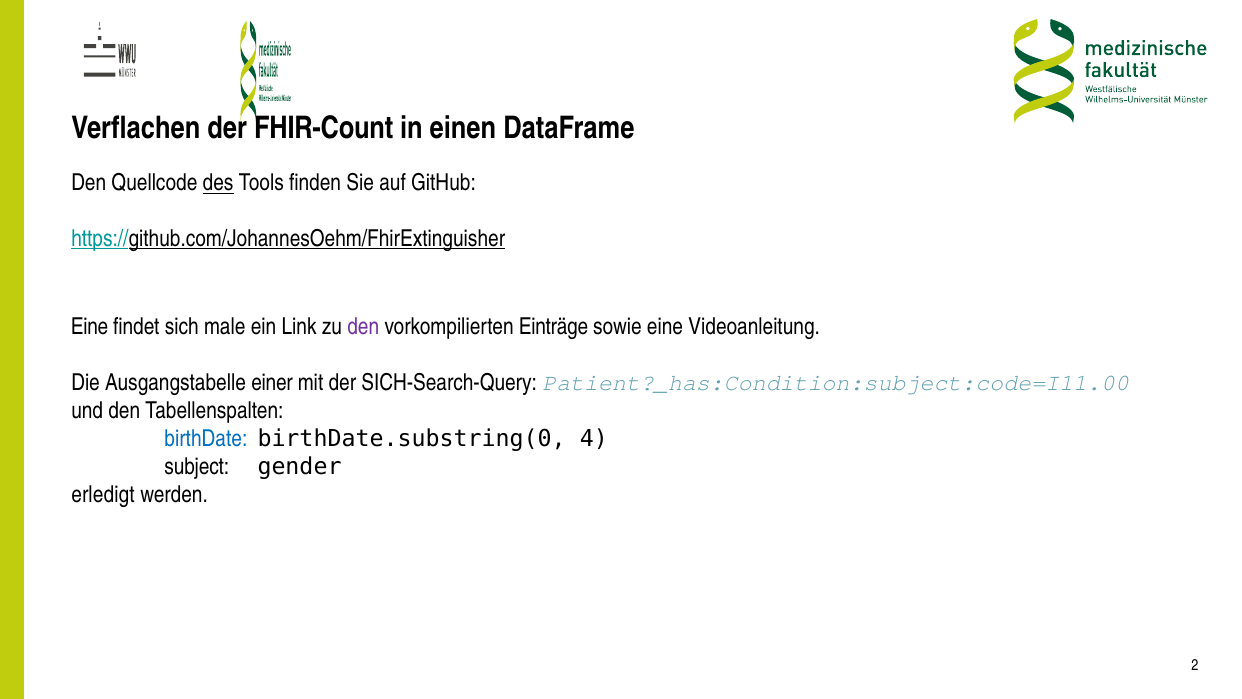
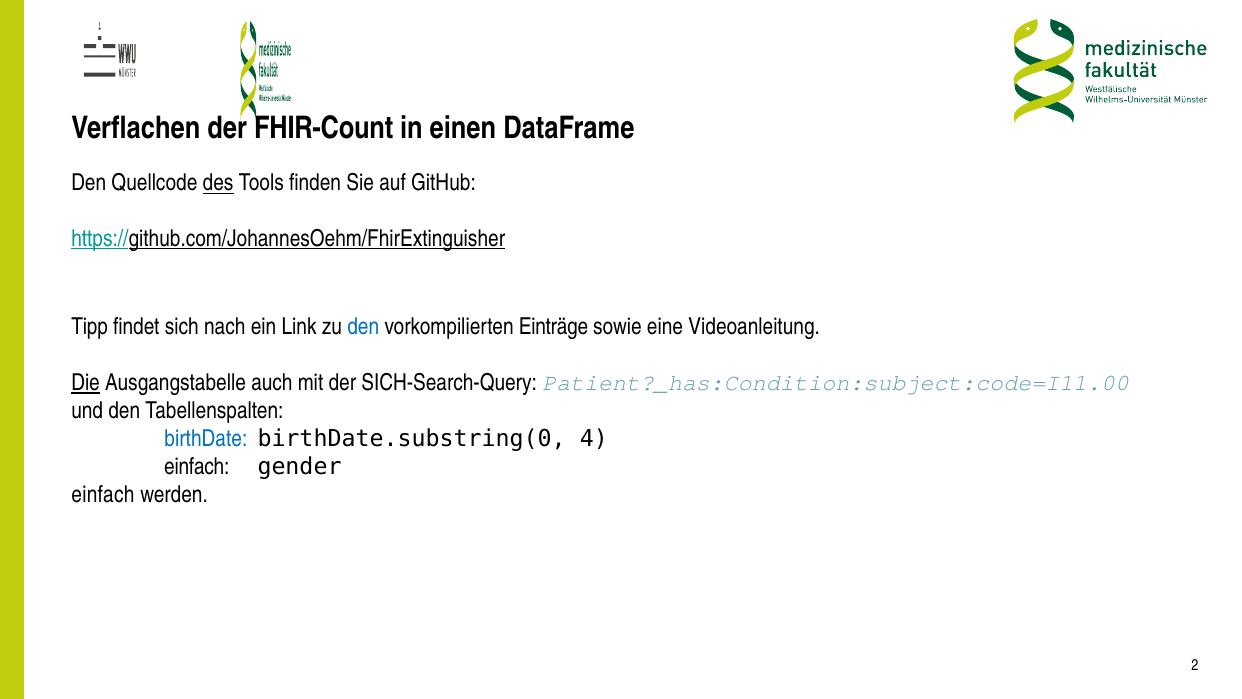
Eine: Eine -> Tipp (90, 327)
male: male -> nach (225, 327)
den colour: purple -> blue (363, 327)
Die underline: none -> present (86, 383)
einer: einer -> auch (272, 383)
subject: subject -> einfach (197, 467)
erledigt: erledigt -> einfach (103, 494)
